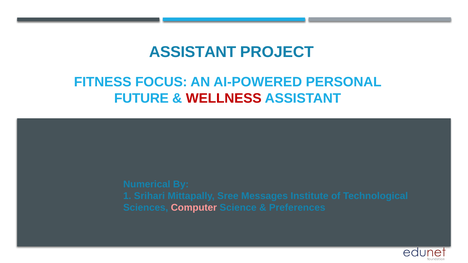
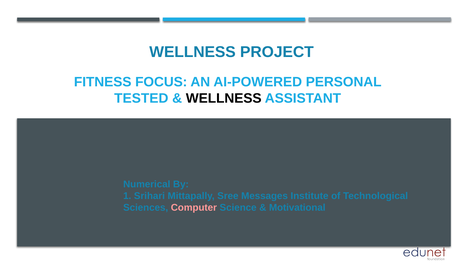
ASSISTANT: ASSISTANT -> WELLNESS (193, 52)
FUTURE: FUTURE -> TESTED (141, 98)
WELLNESS colour: red -> black (224, 98)
Preferences: Preferences -> Motivational (297, 208)
